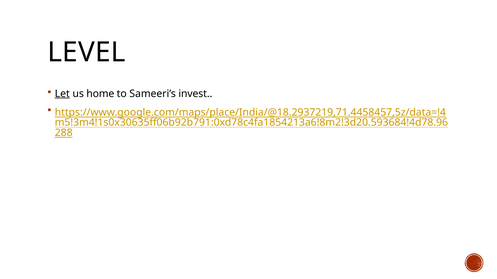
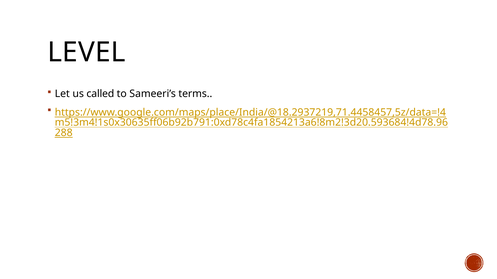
Let underline: present -> none (62, 94)
home: home -> called (100, 94)
invest: invest -> terms (195, 94)
